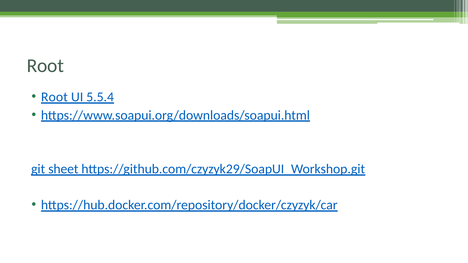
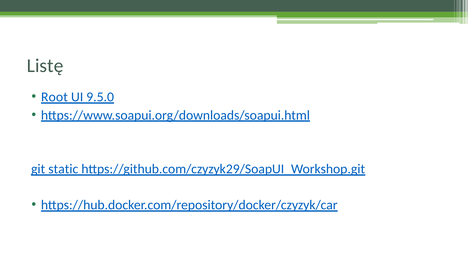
Root: Root -> Listę (45, 66)
5.5.4: 5.5.4 -> 9.5.0 (100, 97)
sheet: sheet -> static (63, 169)
